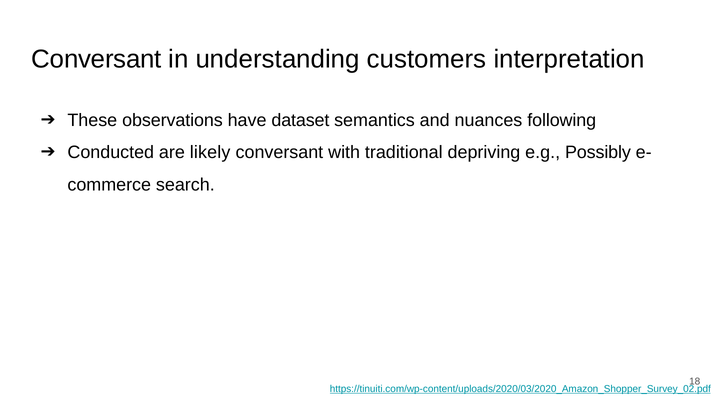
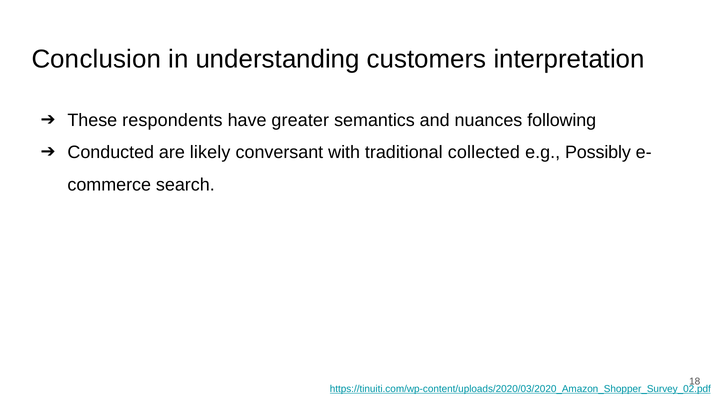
Conversant: Conversant -> Conclusion (96, 59)
observations: observations -> respondents (172, 120)
dataset: dataset -> greater (300, 120)
depriving: depriving -> collected (484, 153)
